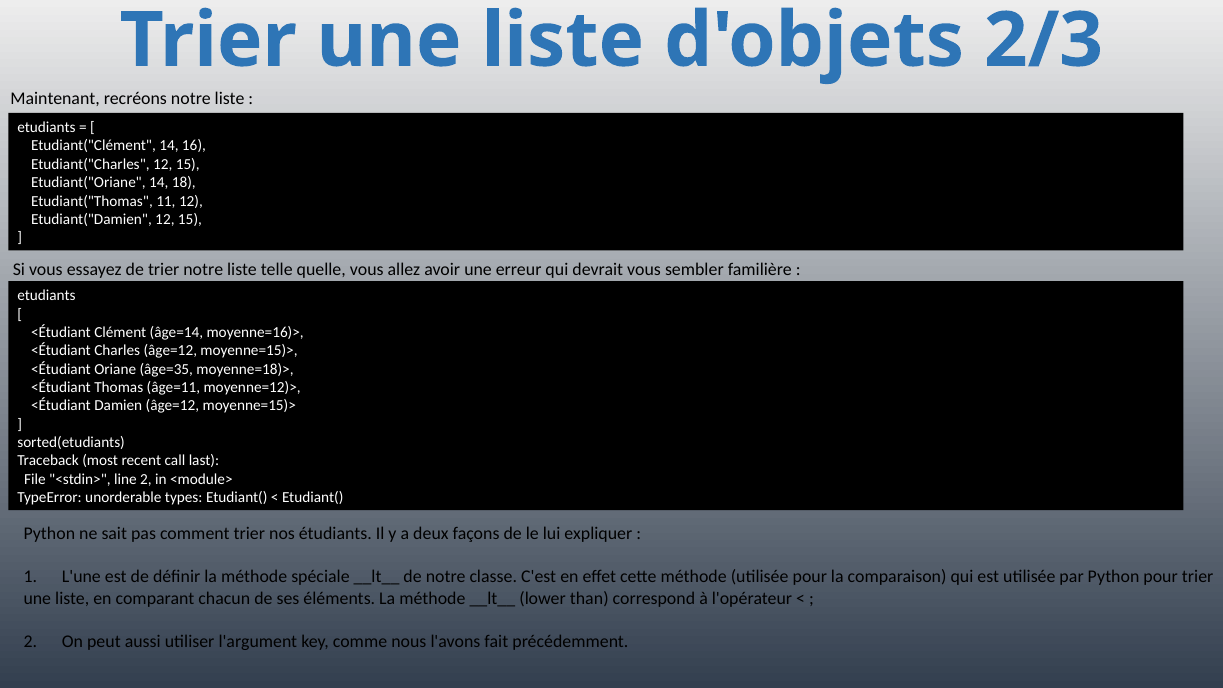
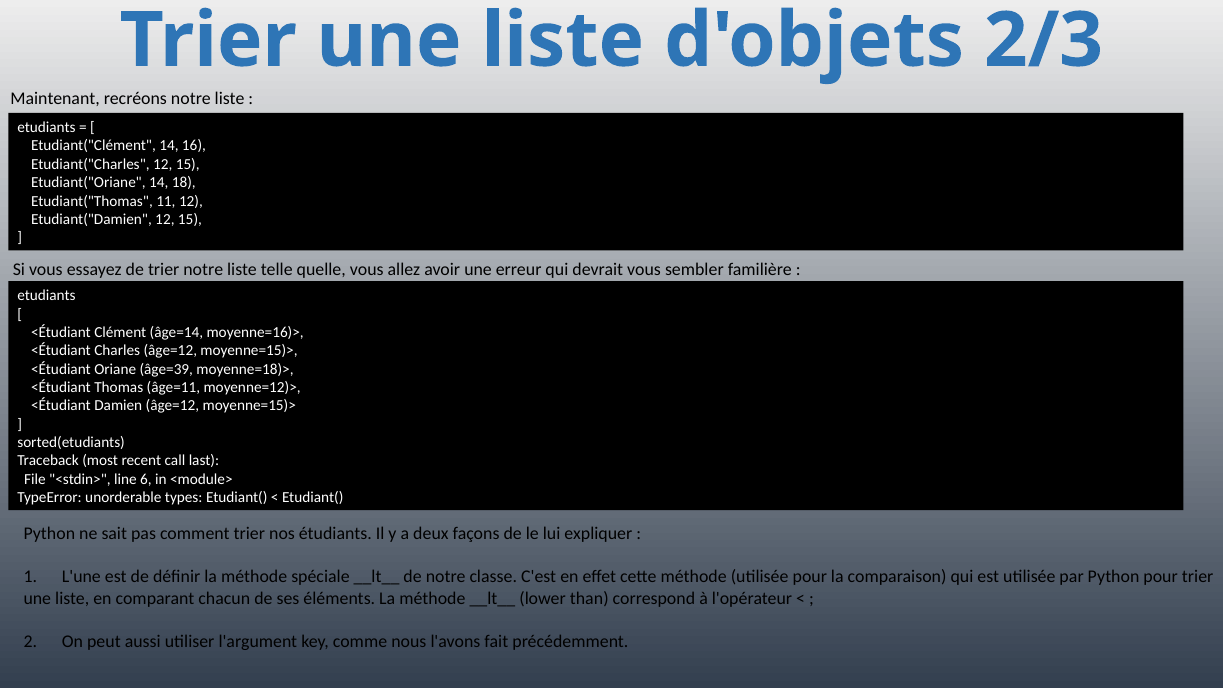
âge=35: âge=35 -> âge=39 (166, 369)
line 2: 2 -> 6 (146, 479)
